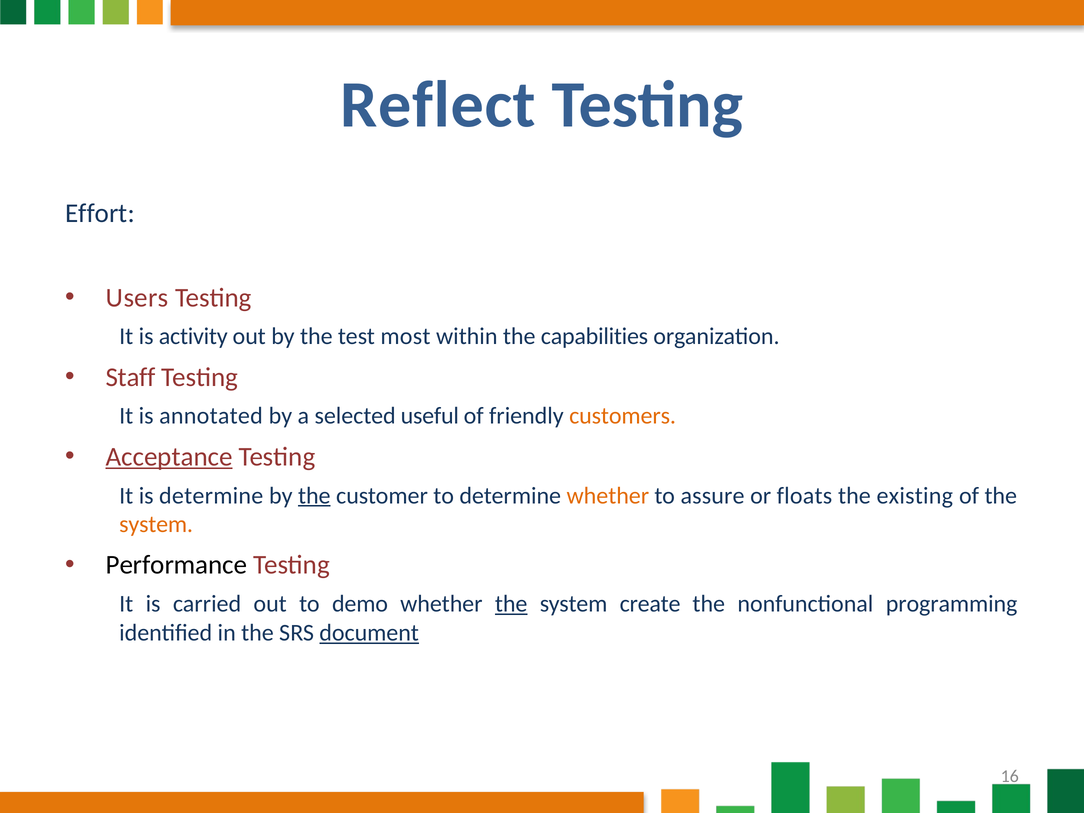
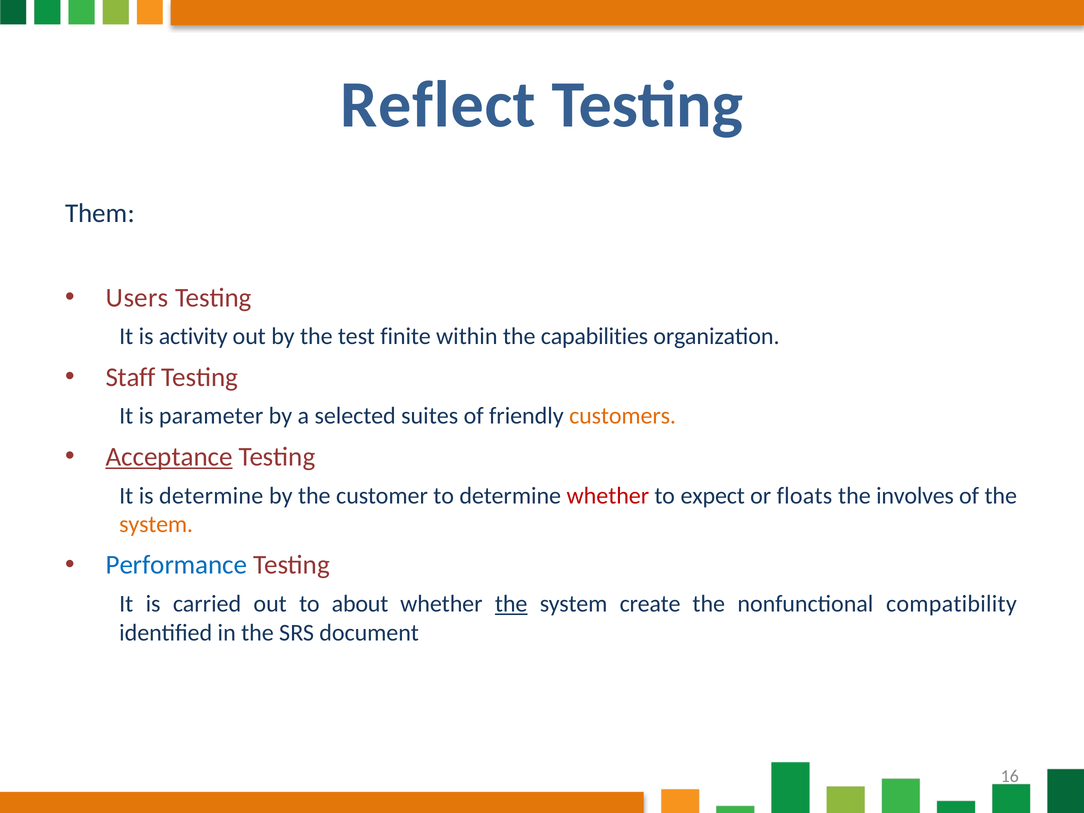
Effort: Effort -> Them (100, 213)
most: most -> finite (406, 337)
annotated: annotated -> parameter (211, 416)
useful: useful -> suites (430, 416)
the underline: present -> none (314, 496)
whether colour: orange -> red (608, 496)
assure: assure -> expect (713, 496)
existing: existing -> involves (915, 496)
Performance colour: black -> blue (176, 565)
demo: demo -> about (360, 604)
programming: programming -> compatibility (951, 604)
document underline: present -> none (369, 633)
